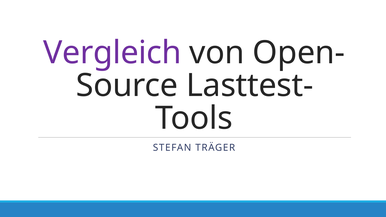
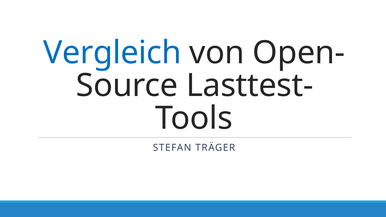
Vergleich colour: purple -> blue (112, 53)
